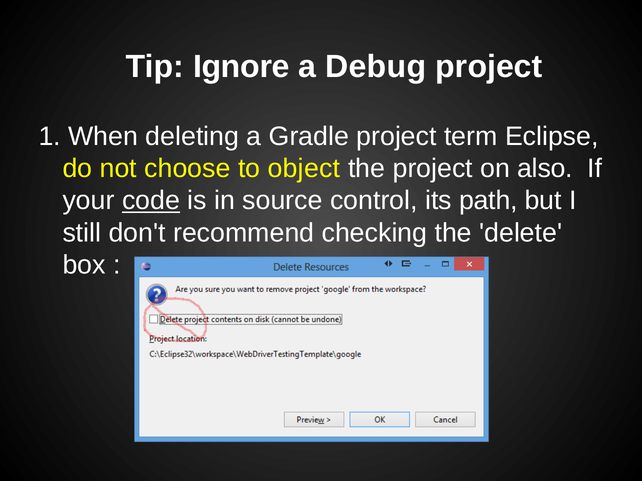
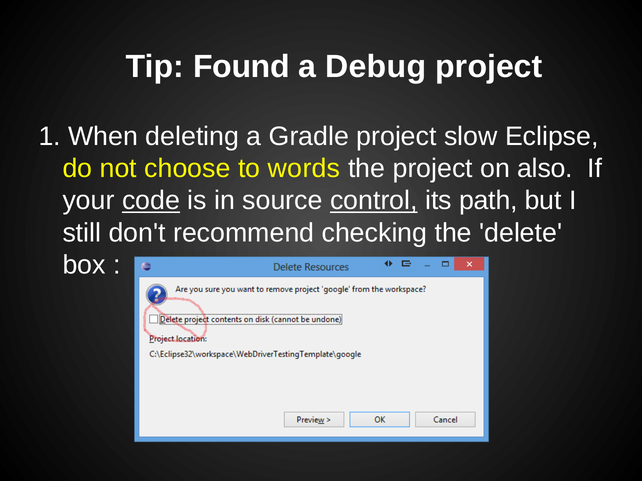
Ignore: Ignore -> Found (241, 67)
term: term -> slow (471, 137)
object: object -> words (304, 169)
control underline: none -> present (374, 201)
